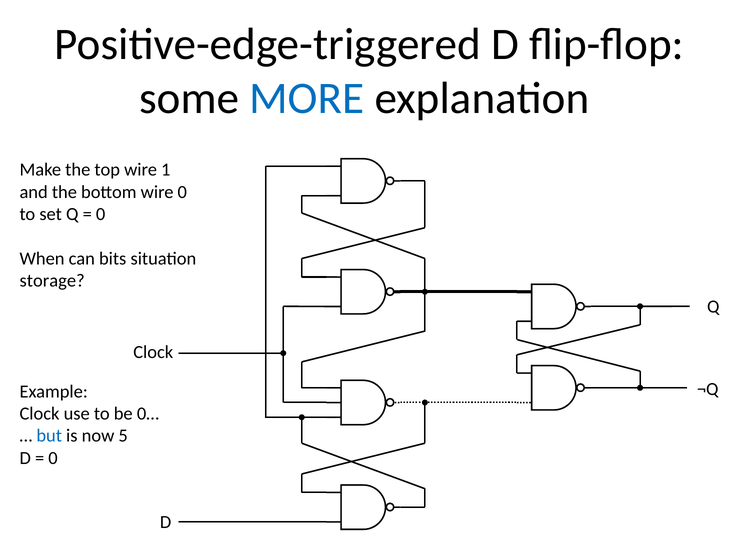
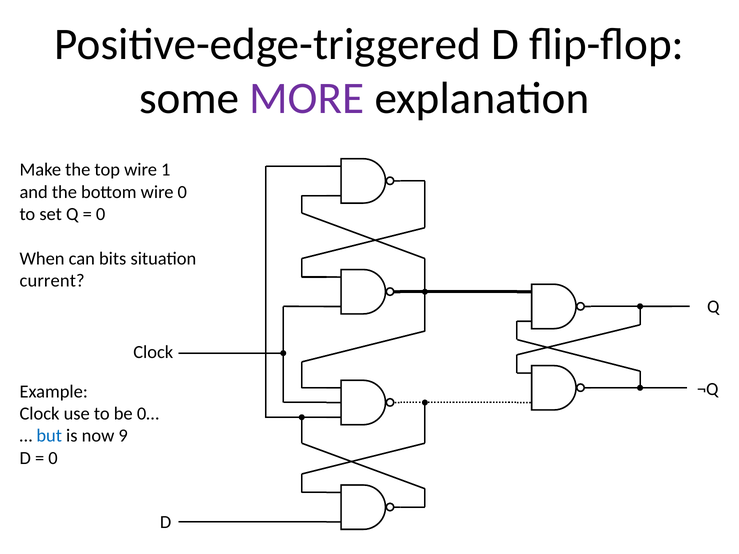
MORE colour: blue -> purple (307, 99)
storage: storage -> current (52, 281)
5: 5 -> 9 (123, 436)
